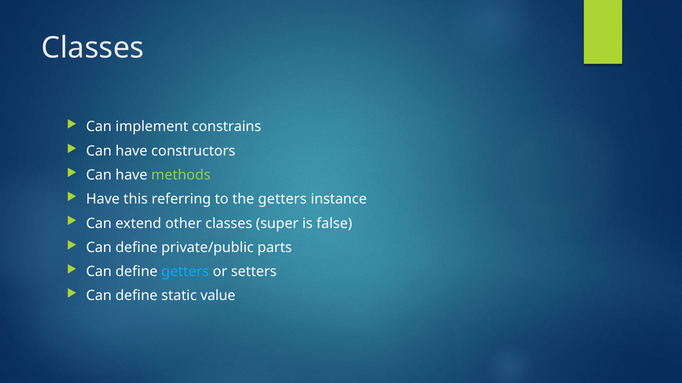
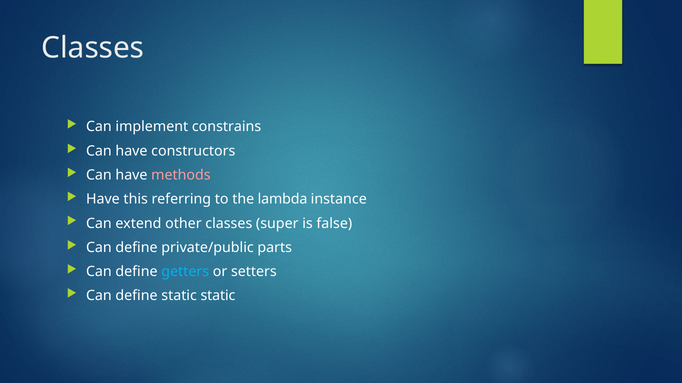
methods colour: light green -> pink (181, 175)
the getters: getters -> lambda (283, 200)
static value: value -> static (218, 296)
